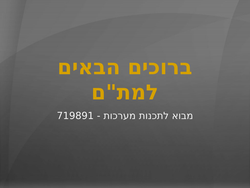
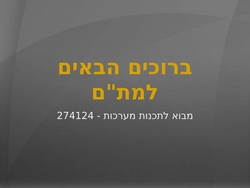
719891: 719891 -> 274124 (75, 116)
